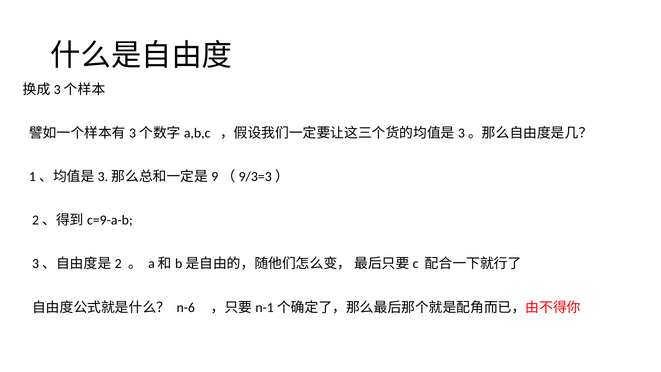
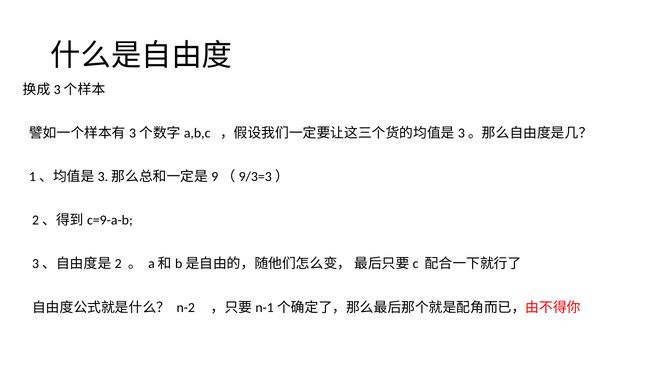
n-6: n-6 -> n-2 (186, 307)
